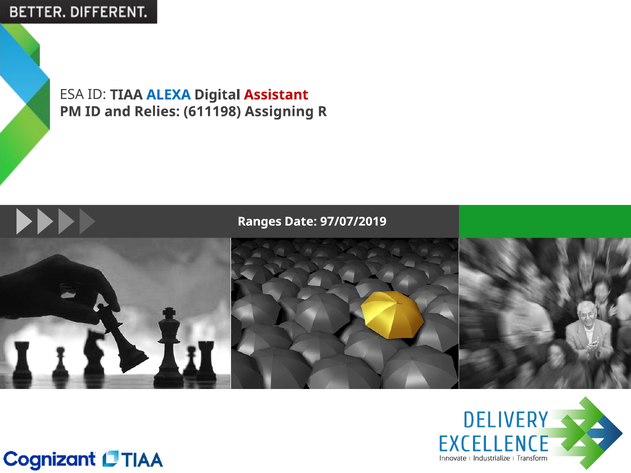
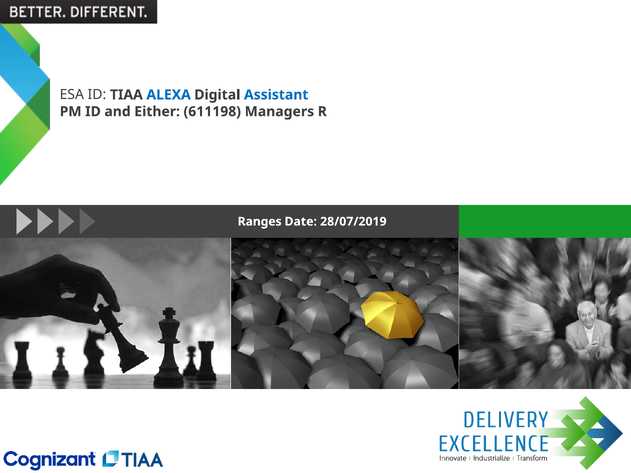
Assistant colour: red -> blue (276, 95)
Relies: Relies -> Either (157, 112)
Assigning: Assigning -> Managers (279, 112)
97/07/2019: 97/07/2019 -> 28/07/2019 (353, 222)
